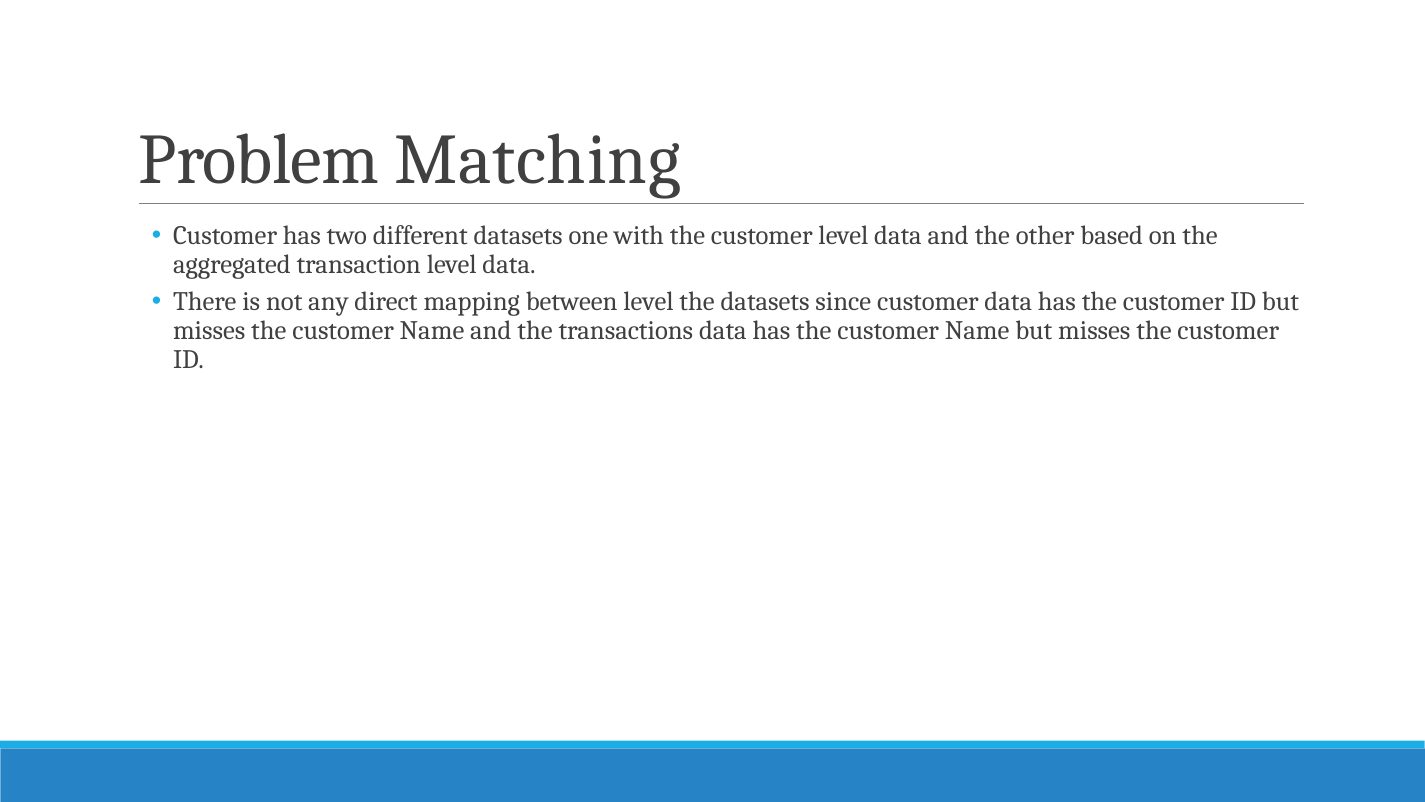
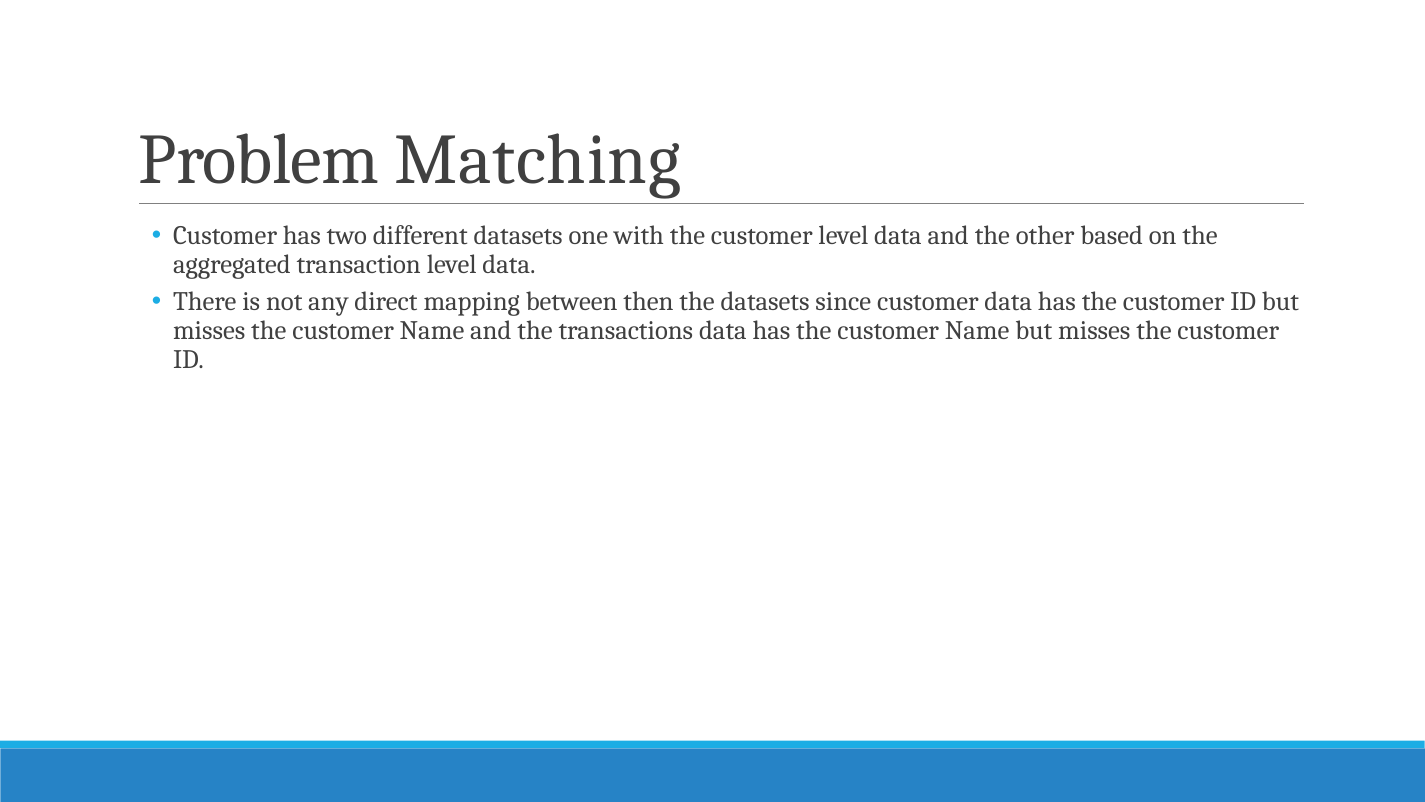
between level: level -> then (648, 302)
